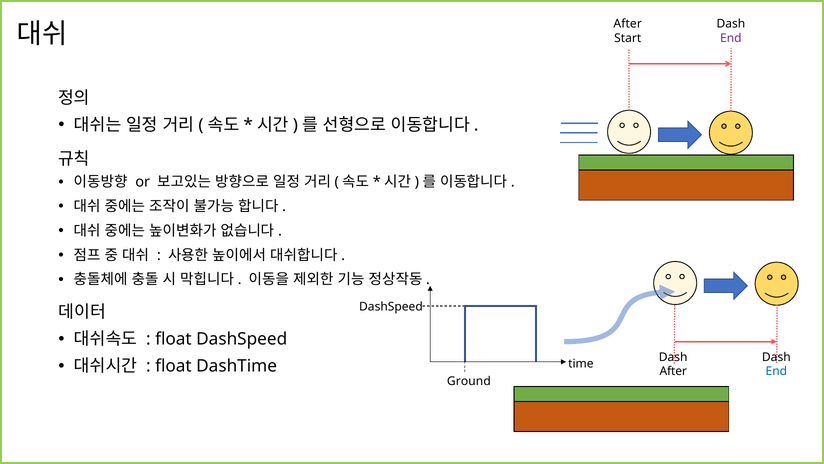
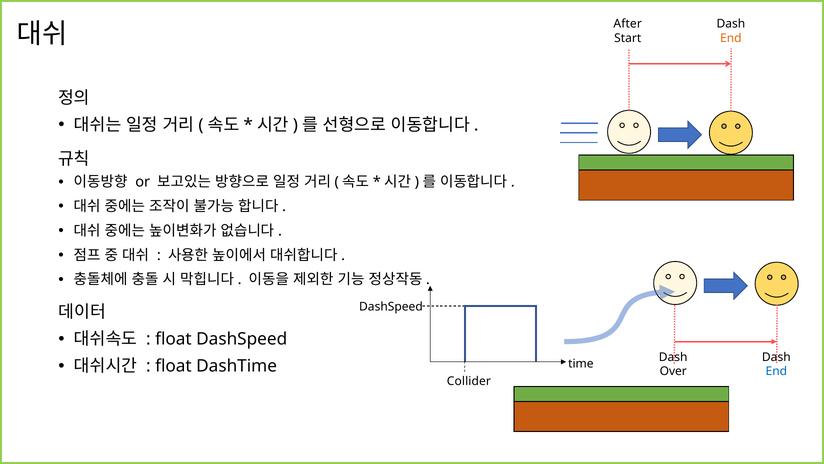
End colour: purple -> orange (731, 38)
After: After -> Over (673, 371)
Ground: Ground -> Collider (469, 381)
